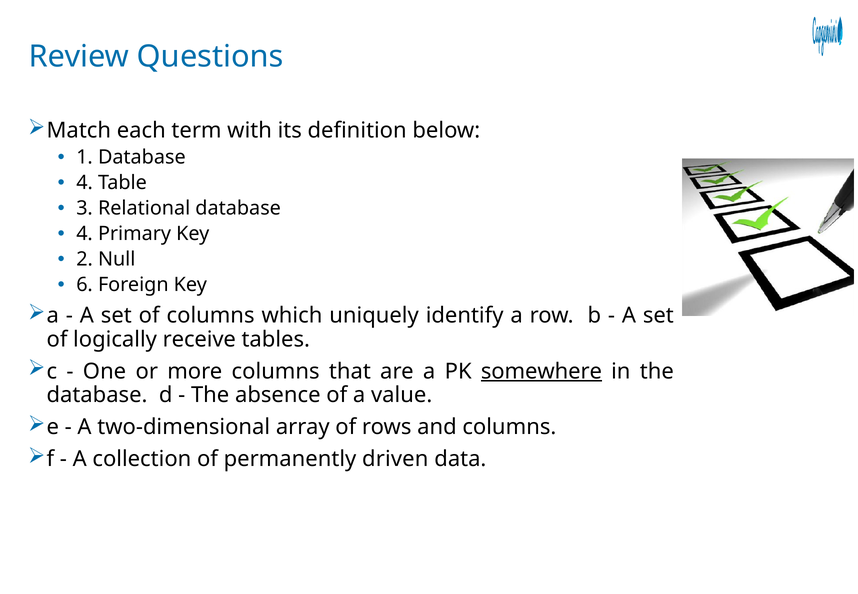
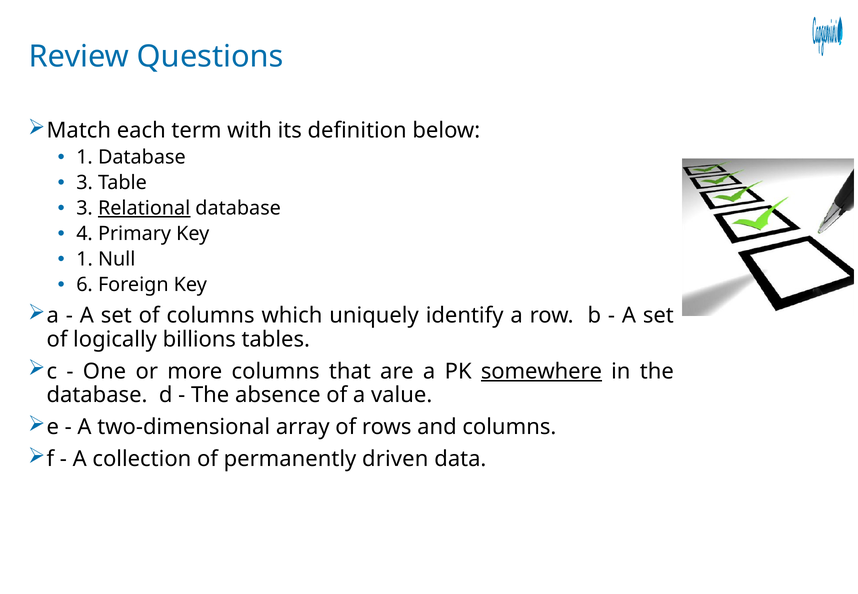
4: 4 -> 3 (85, 183)
Relational underline: none -> present (144, 208)
2: 2 -> 1 (85, 259)
receive: receive -> billions (199, 339)
